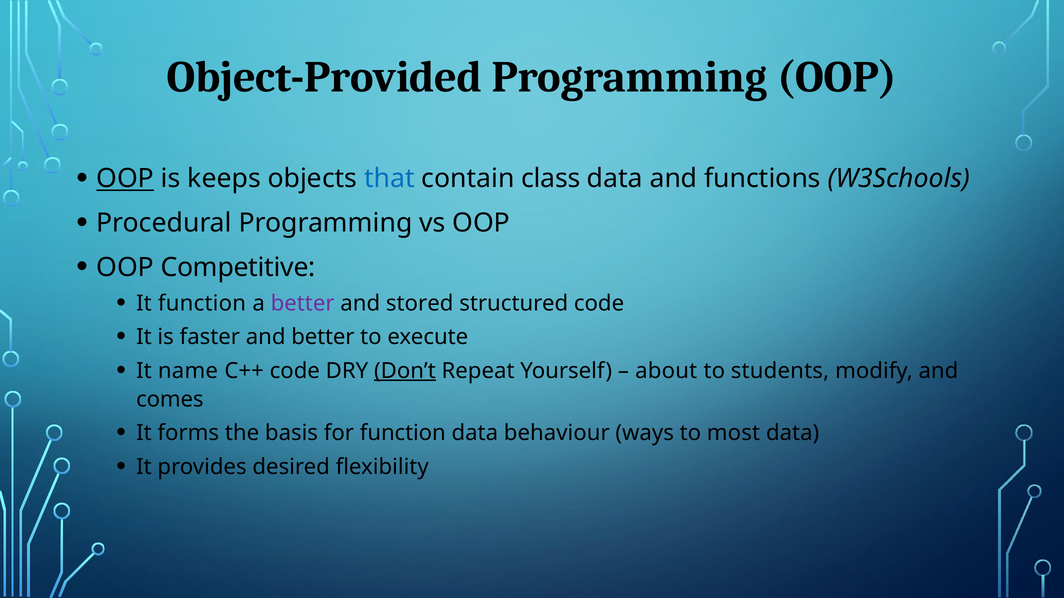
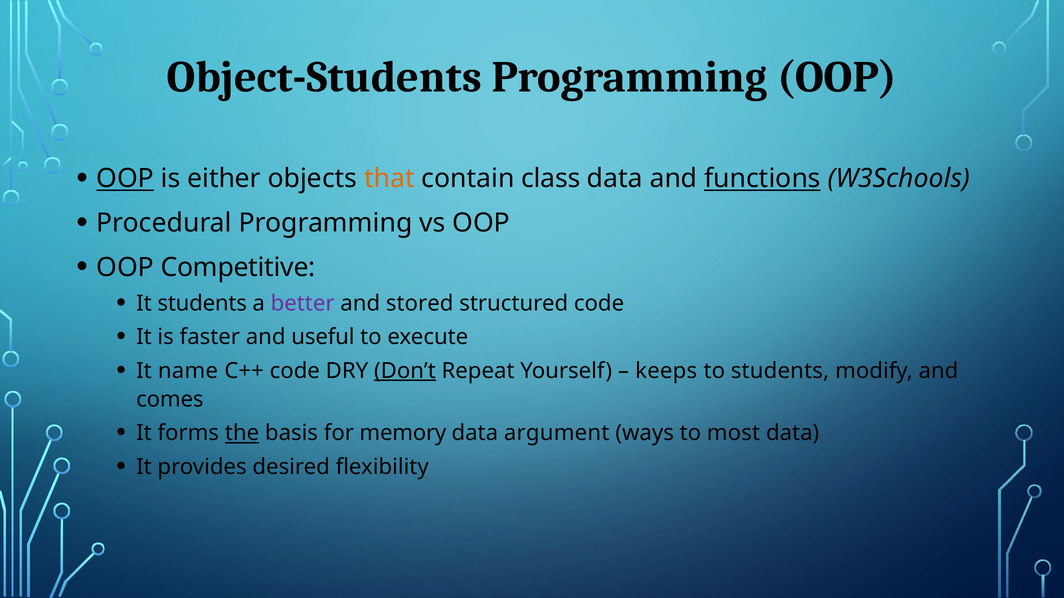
Object-Provided: Object-Provided -> Object-Students (324, 77)
keeps: keeps -> either (224, 179)
that colour: blue -> orange (389, 179)
functions underline: none -> present (762, 179)
It function: function -> students (202, 304)
and better: better -> useful (323, 337)
about: about -> keeps (666, 371)
the underline: none -> present (242, 433)
for function: function -> memory (403, 433)
behaviour: behaviour -> argument (557, 433)
